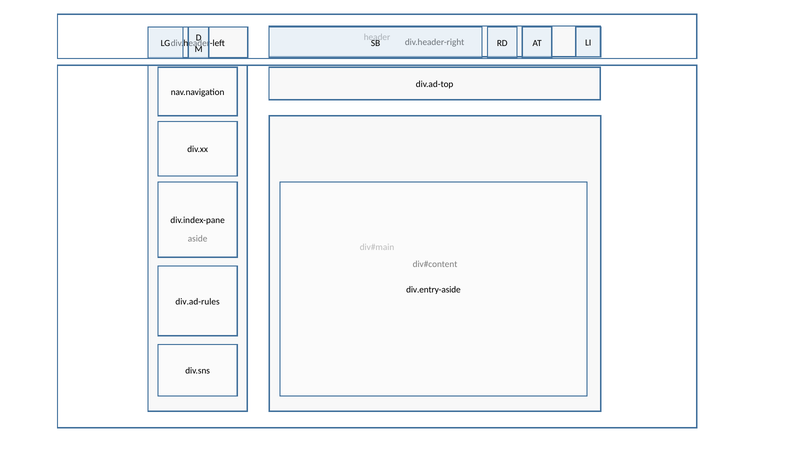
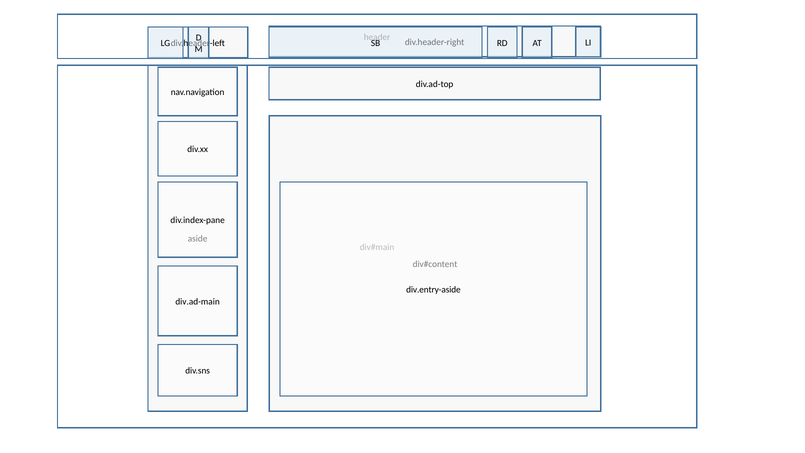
div.ad-rules: div.ad-rules -> div.ad-main (198, 301)
